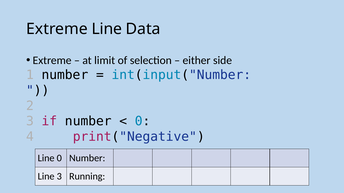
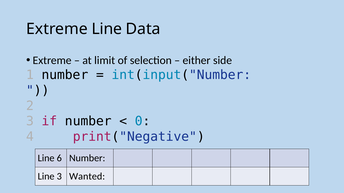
Line 0: 0 -> 6 (59, 158)
Running: Running -> Wanted (87, 177)
